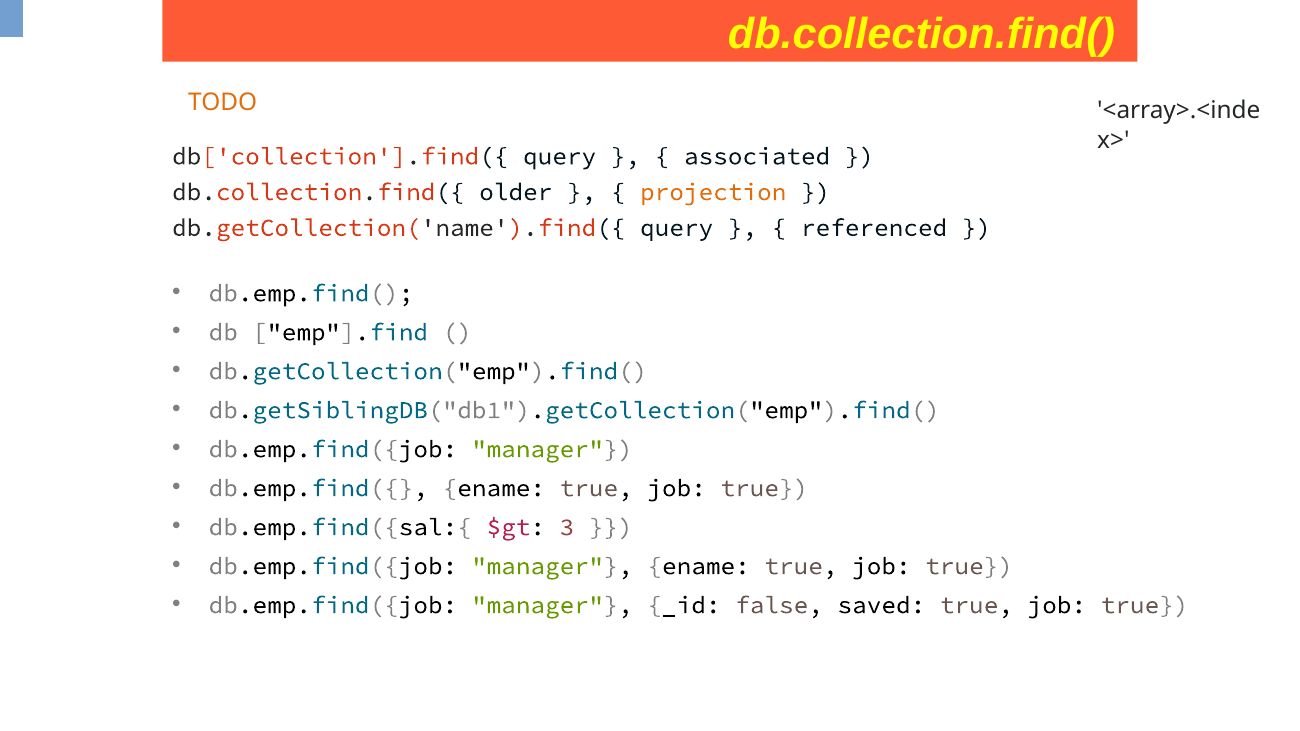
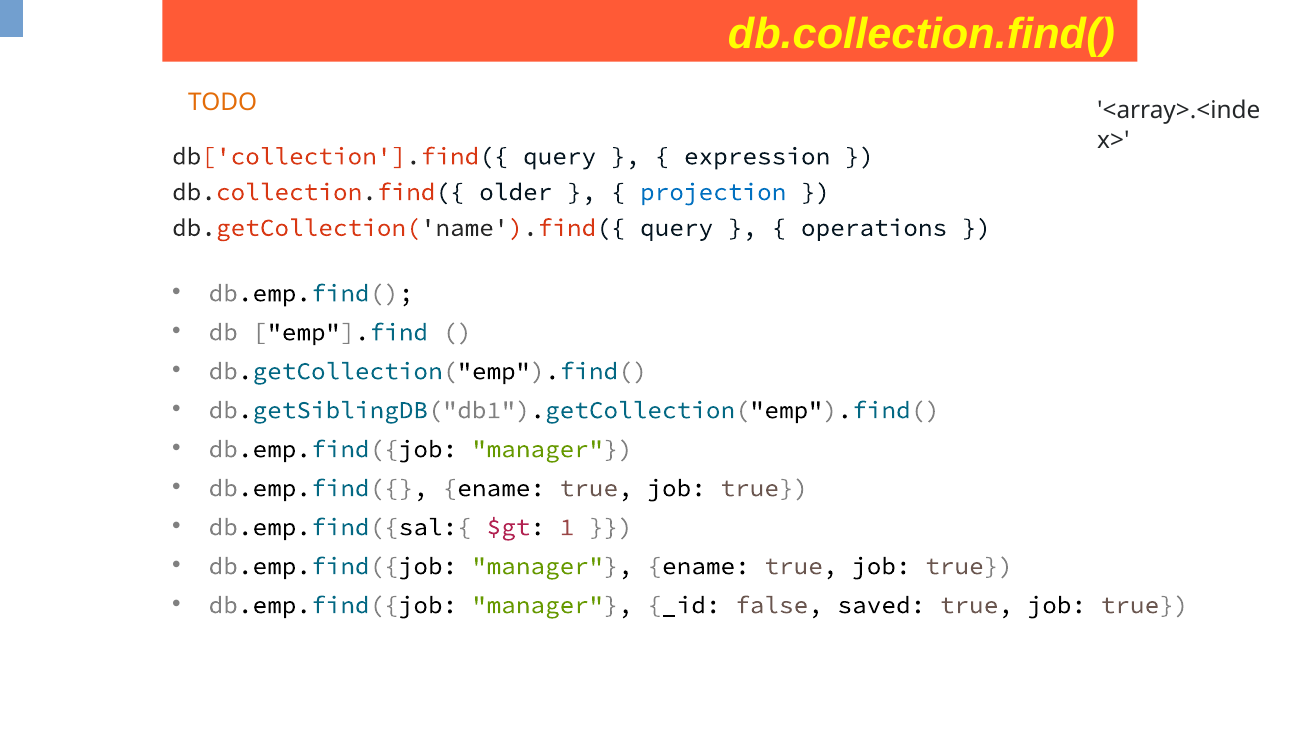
associated: associated -> expression (757, 156)
projection colour: orange -> blue (713, 192)
referenced: referenced -> operations (874, 228)
3: 3 -> 1 (567, 527)
